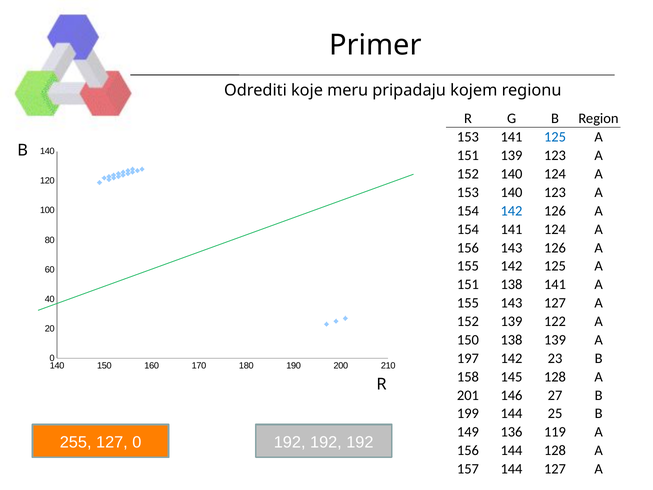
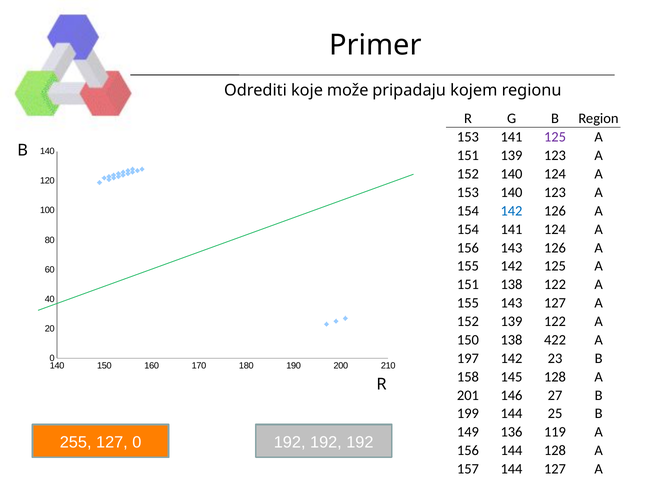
meru: meru -> može (348, 90)
125 colour: blue -> purple (555, 137)
138 141: 141 -> 122 (555, 284)
138 139: 139 -> 422 (555, 340)
